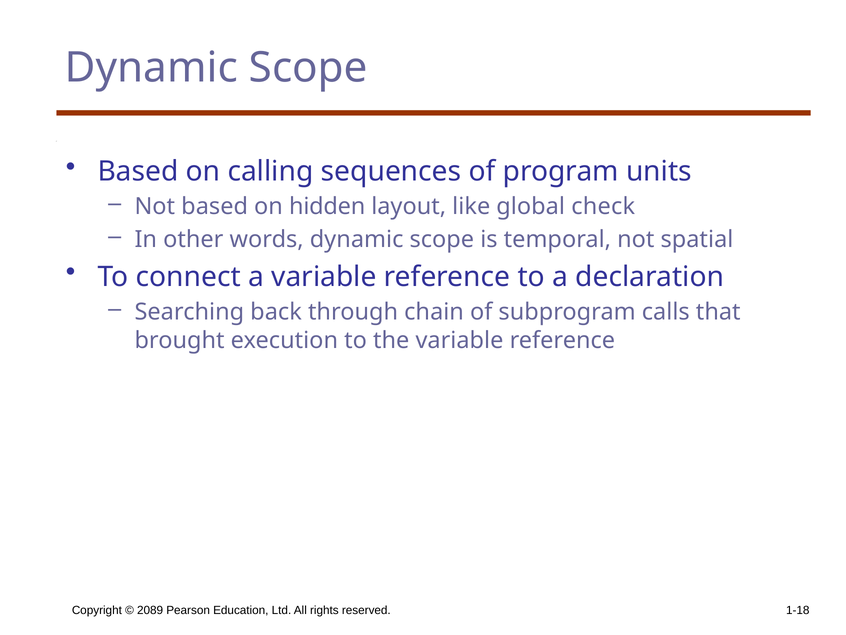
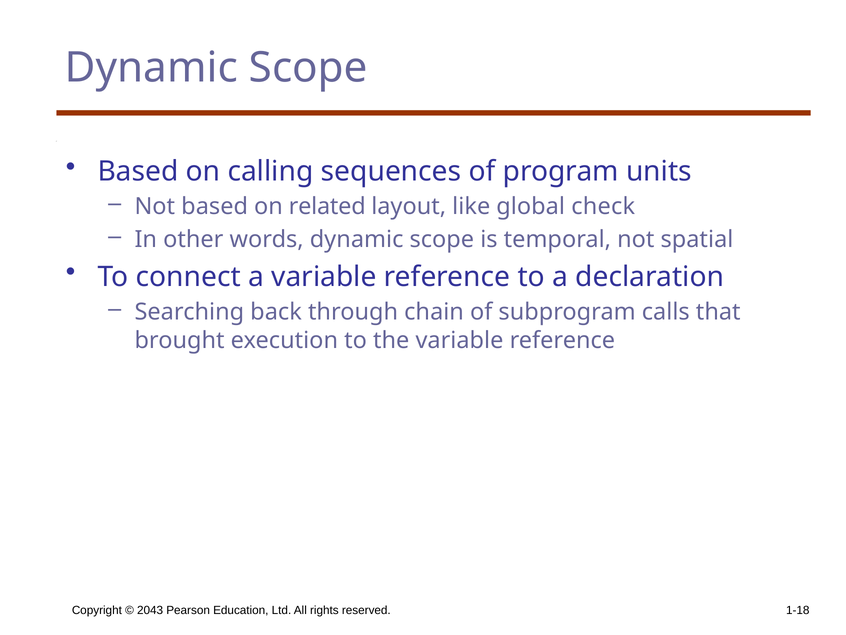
hidden: hidden -> related (327, 207)
2089: 2089 -> 2043 (150, 610)
